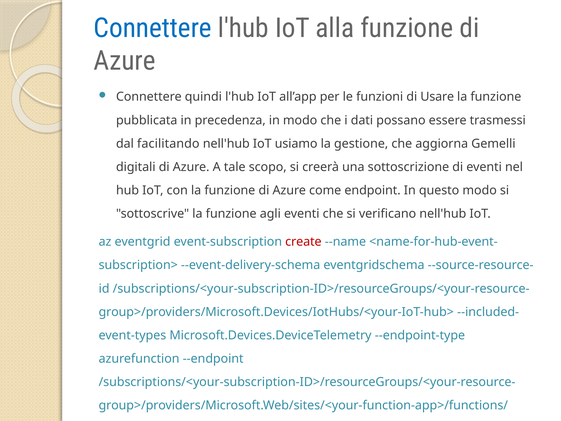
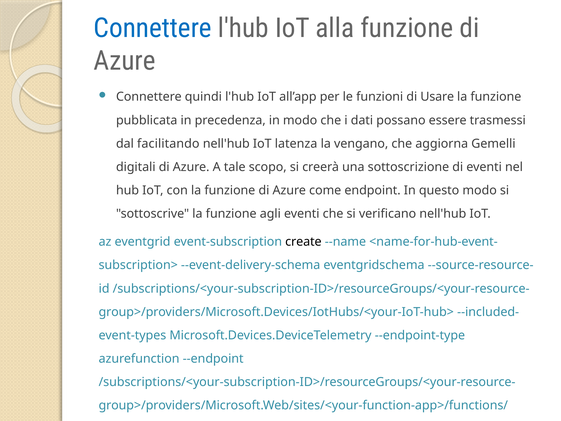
usiamo: usiamo -> latenza (296, 144)
gestione: gestione -> vengano (361, 144)
create colour: red -> black (303, 242)
